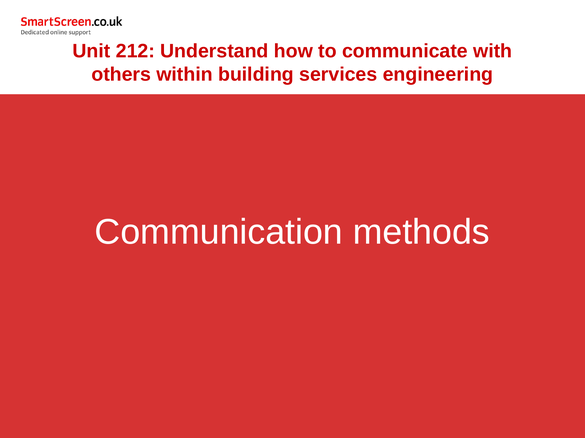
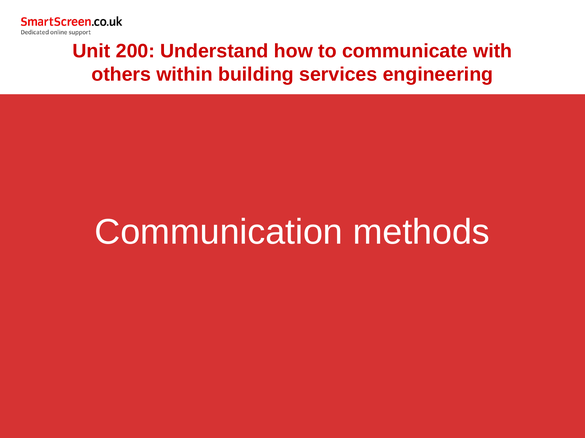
212: 212 -> 200 (135, 51)
